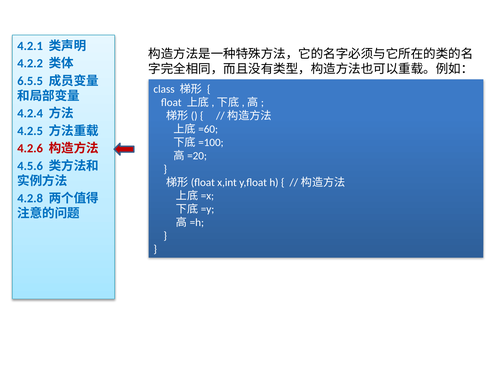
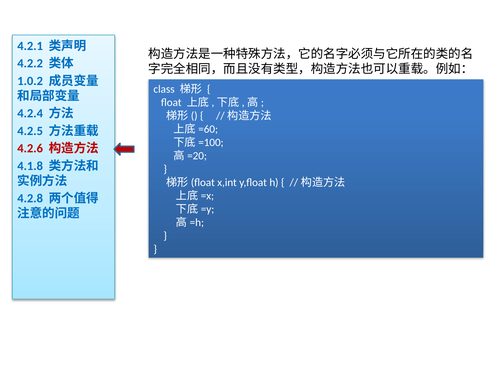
6.5.5: 6.5.5 -> 1.0.2 (30, 81)
4.5.6: 4.5.6 -> 4.1.8 (30, 166)
